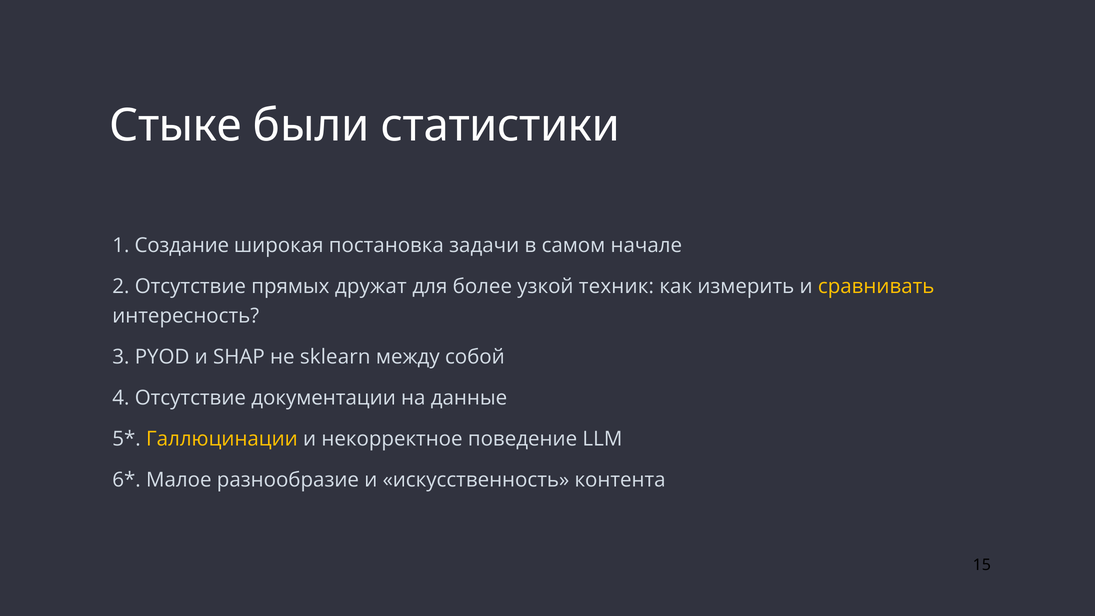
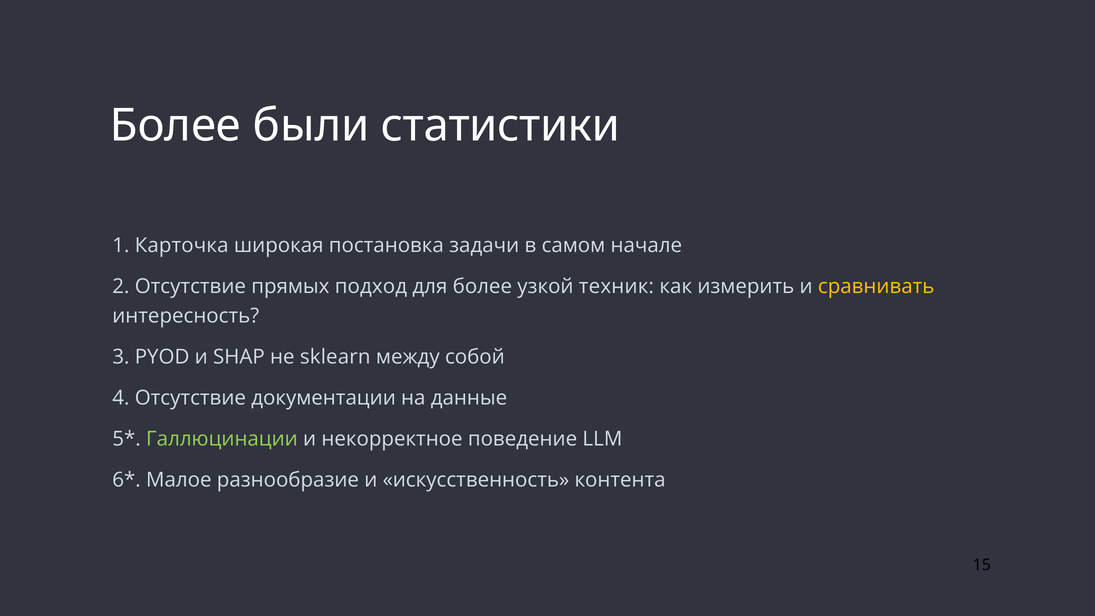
Стыке: Стыке -> Более (175, 126)
Создание: Создание -> Карточка (182, 246)
дружат: дружат -> подход (371, 287)
Галлюцинации colour: yellow -> light green (222, 439)
